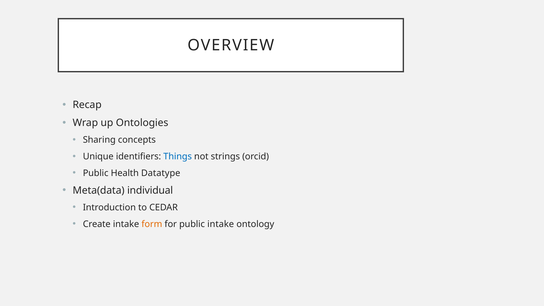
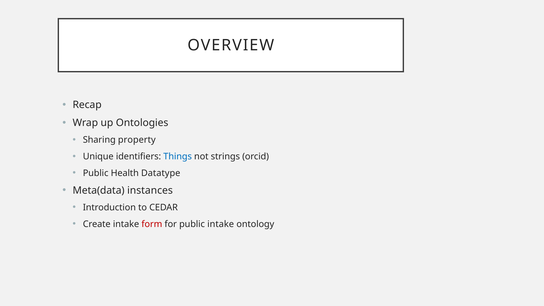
concepts: concepts -> property (137, 140)
individual: individual -> instances (150, 190)
form colour: orange -> red (152, 224)
